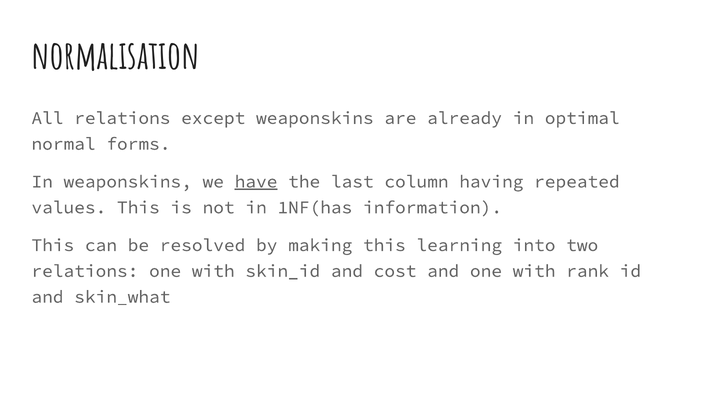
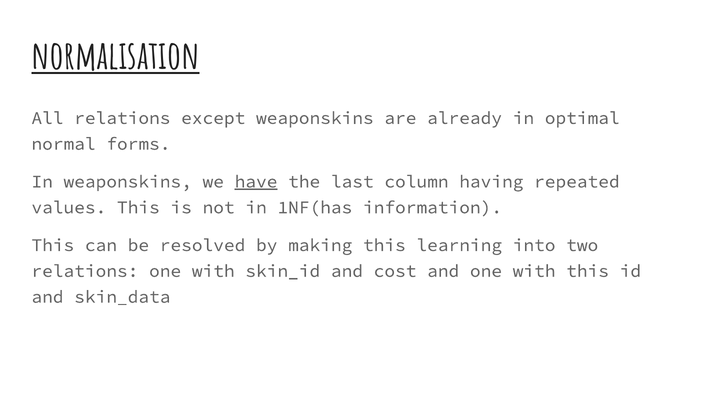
normalisation underline: none -> present (115, 56)
with rank: rank -> this (588, 271)
skin_what: skin_what -> skin_data (122, 297)
